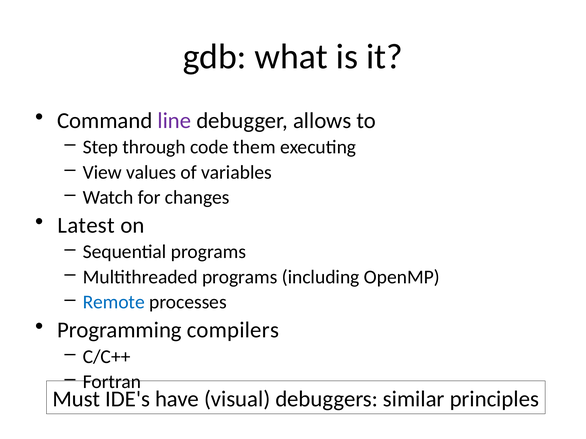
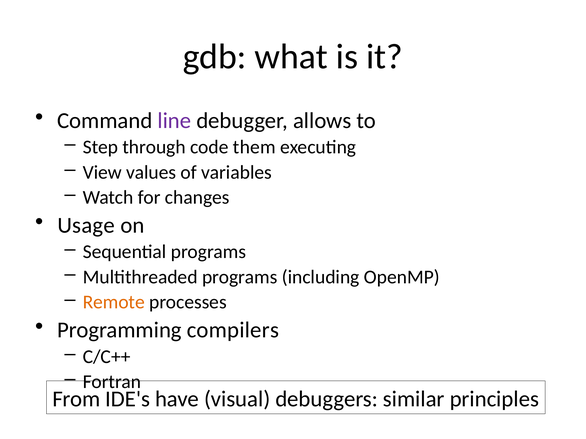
Latest: Latest -> Usage (86, 226)
Remote colour: blue -> orange (114, 303)
Must: Must -> From (76, 399)
